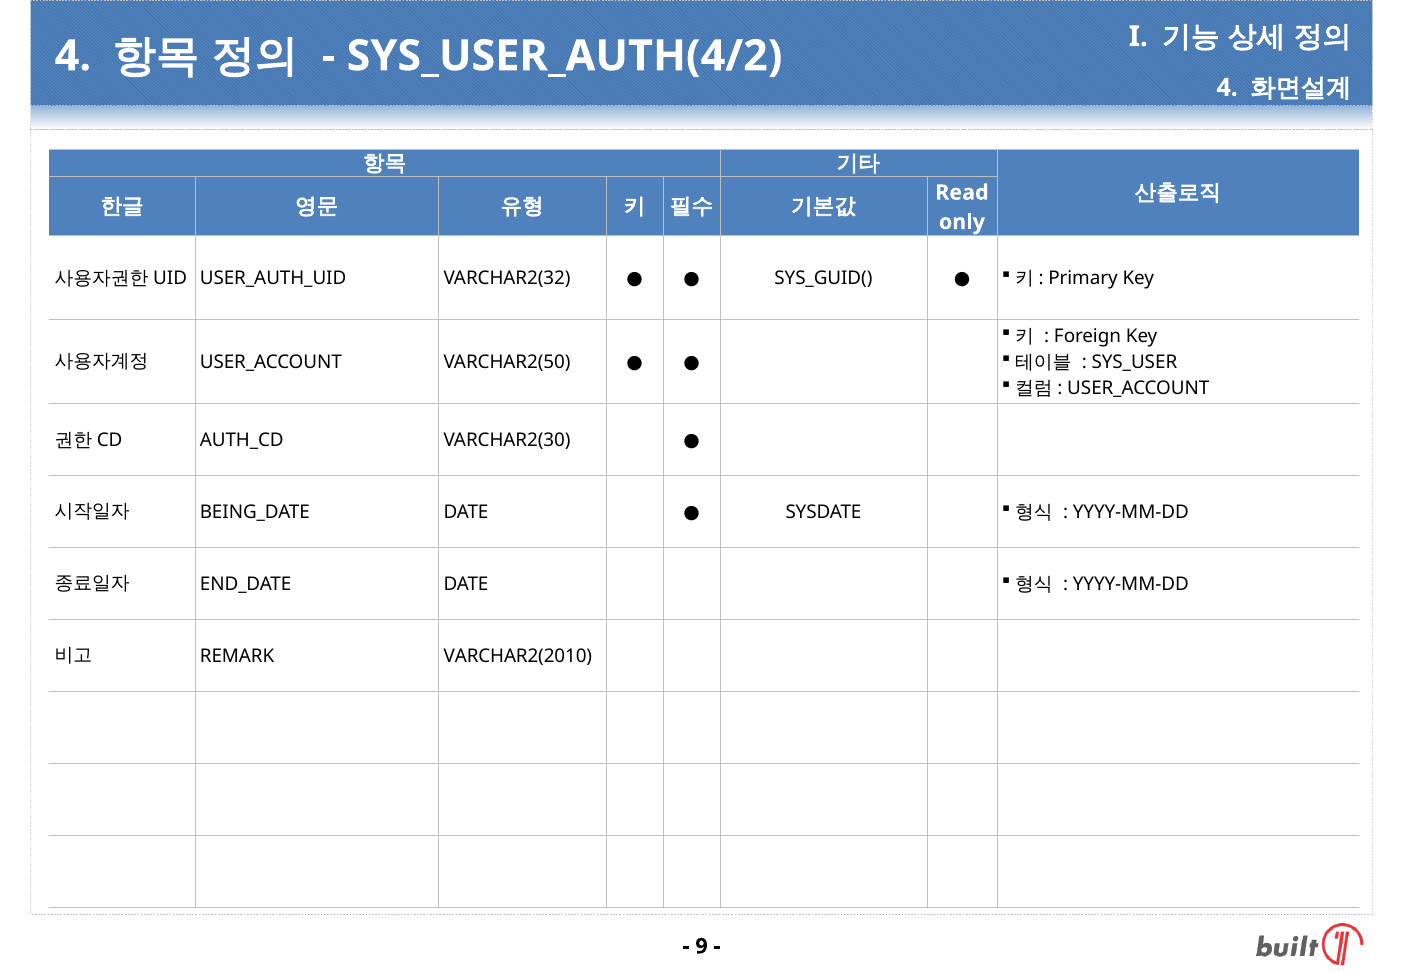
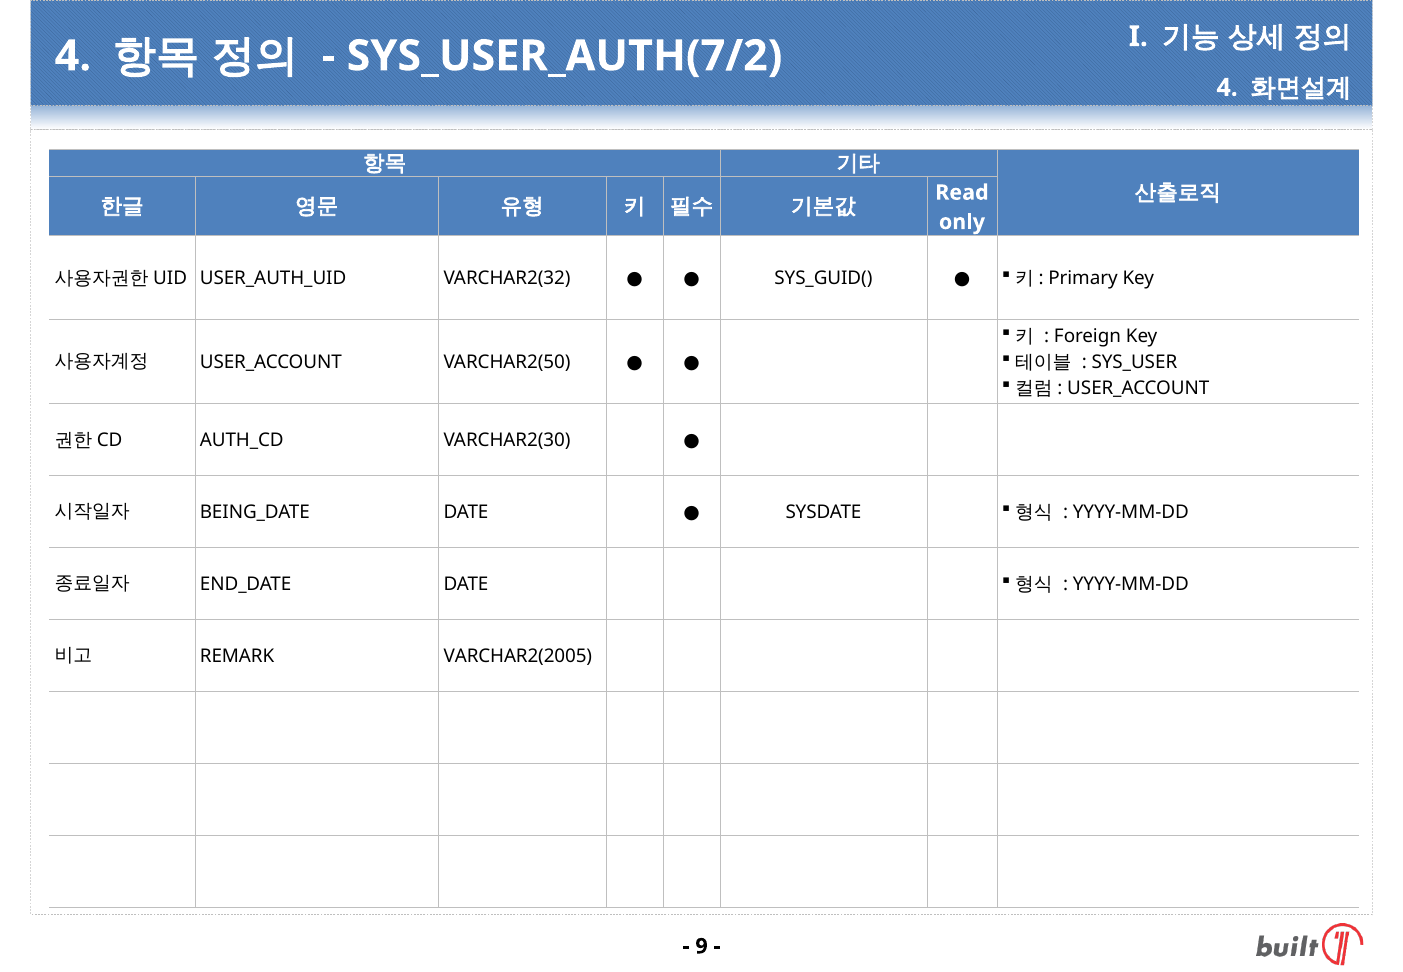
SYS_USER_AUTH(4/2: SYS_USER_AUTH(4/2 -> SYS_USER_AUTH(7/2 (565, 56)
VARCHAR2(2010: VARCHAR2(2010 -> VARCHAR2(2005 (518, 656)
